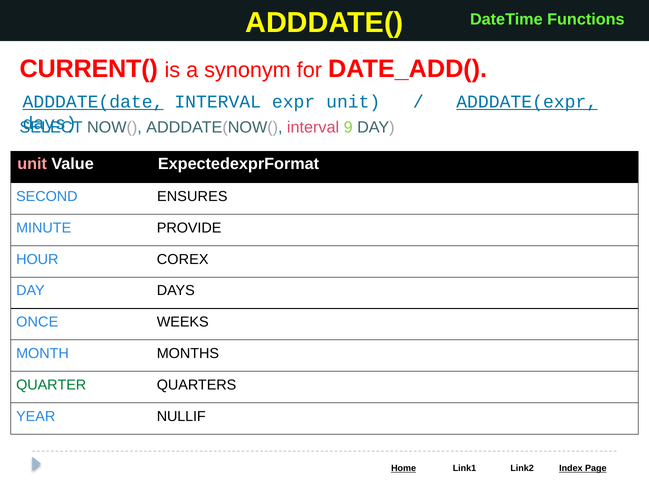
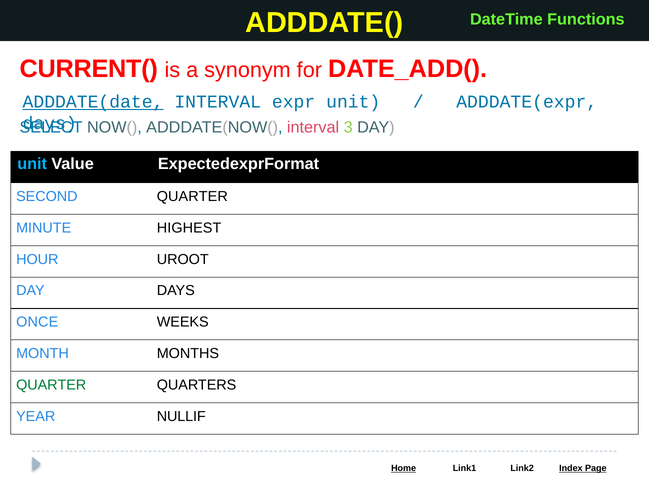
ADDDATE(expr underline: present -> none (527, 102)
9: 9 -> 3 (348, 128)
unit colour: pink -> light blue (32, 164)
SECOND ENSURES: ENSURES -> QUARTER (192, 196)
PROVIDE: PROVIDE -> HIGHEST (189, 228)
COREX: COREX -> UROOT (183, 259)
